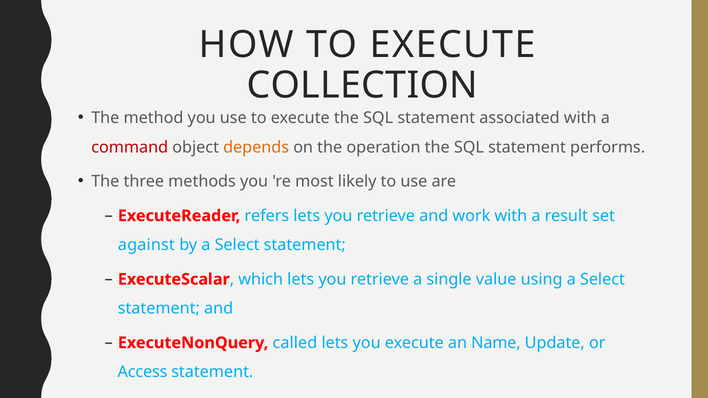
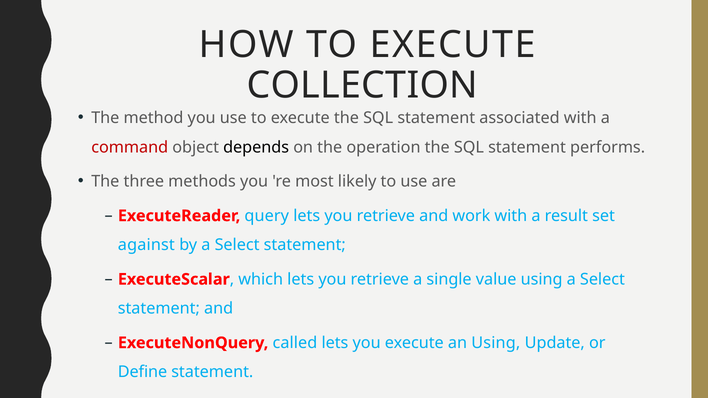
depends colour: orange -> black (256, 147)
refers: refers -> query (267, 216)
an Name: Name -> Using (496, 343)
Access: Access -> Define (142, 372)
